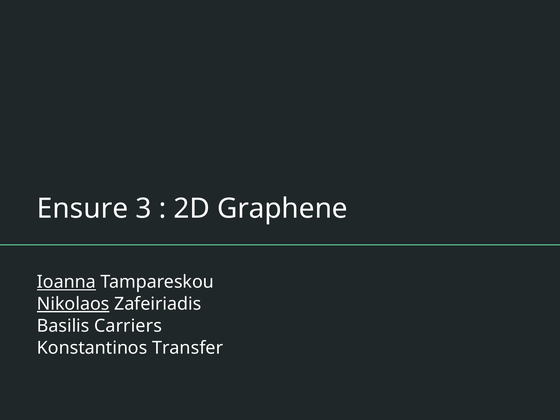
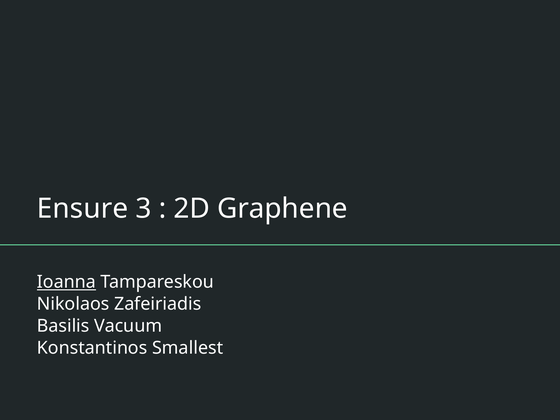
Nikolaos underline: present -> none (73, 304)
Carriers: Carriers -> Vacuum (128, 326)
Transfer: Transfer -> Smallest (188, 348)
